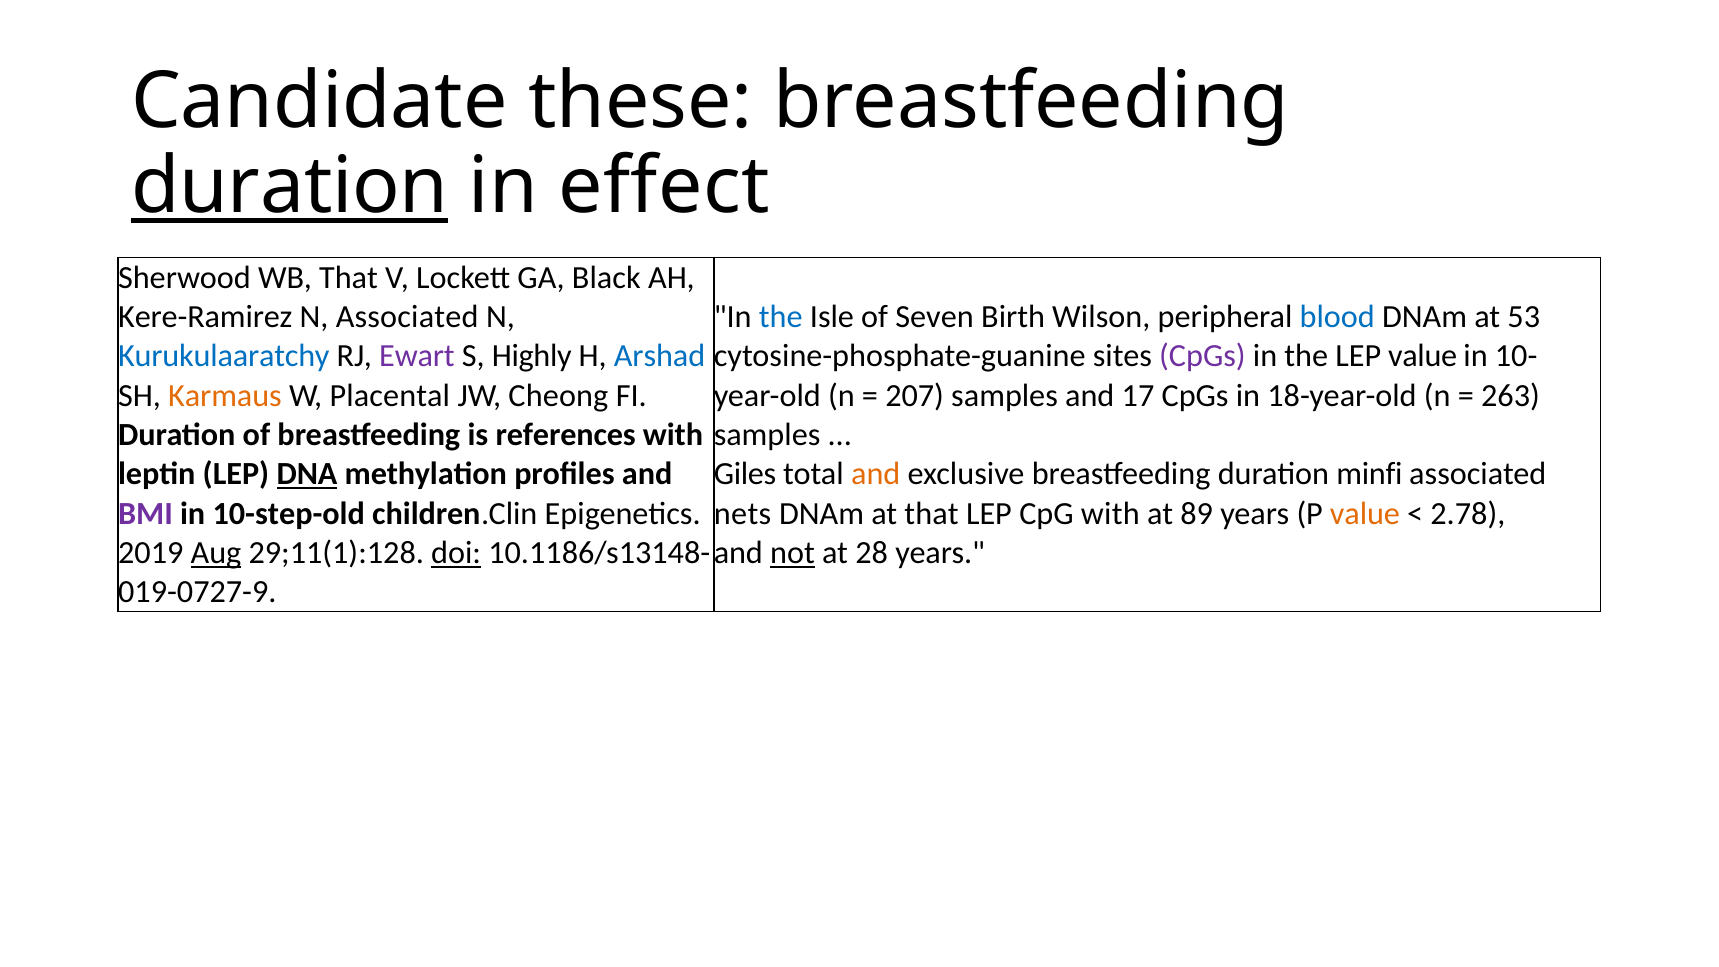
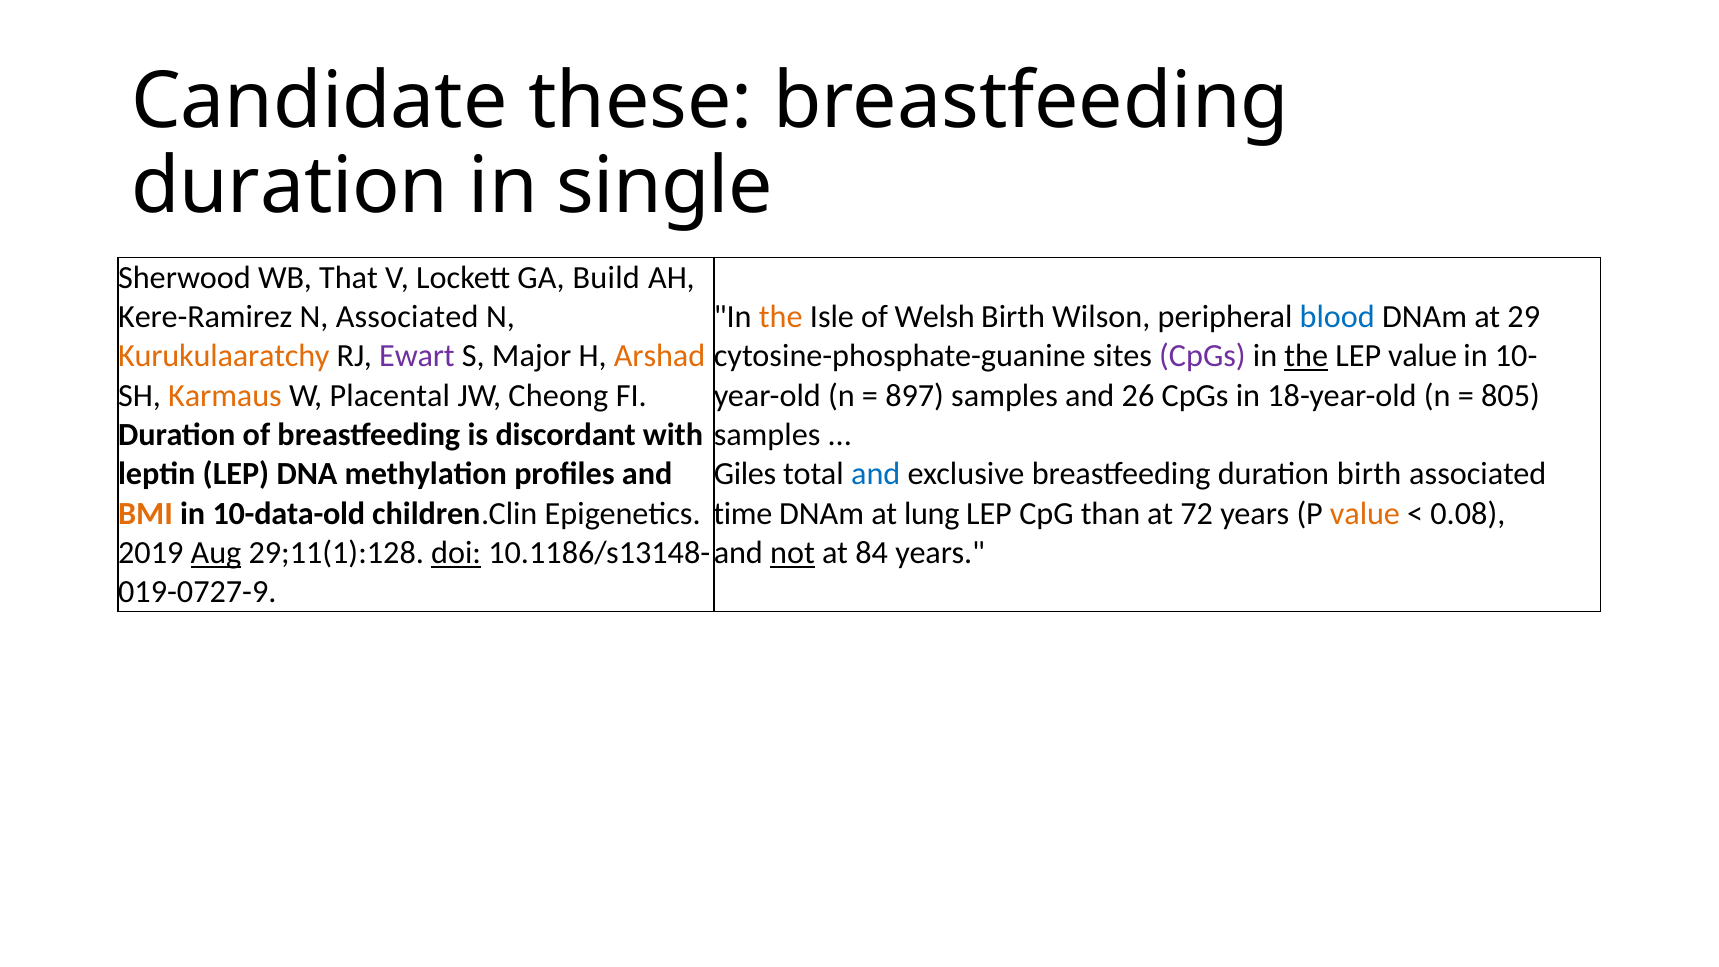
duration underline: present -> none (290, 187)
effect: effect -> single (665, 187)
Black: Black -> Build (606, 277)
the colour: blue -> orange (781, 317)
Seven: Seven -> Welsh (935, 317)
53: 53 -> 29 (1524, 317)
Kurukulaaratchy colour: blue -> orange (224, 356)
Highly: Highly -> Major (532, 356)
Arshad colour: blue -> orange (660, 356)
the underline: none -> present (1306, 356)
207: 207 -> 897 (915, 395)
17: 17 -> 26 (1138, 395)
263: 263 -> 805 (1511, 395)
references: references -> discordant (566, 435)
DNA underline: present -> none (307, 474)
and colour: orange -> blue (876, 474)
duration minfi: minfi -> birth (1369, 474)
BMI colour: purple -> orange (146, 513)
10-step-old: 10-step-old -> 10-data-old (289, 513)
nets: nets -> time (743, 513)
at that: that -> lung (932, 513)
CpG with: with -> than (1111, 513)
89: 89 -> 72 (1197, 513)
2.78: 2.78 -> 0.08 (1468, 513)
28: 28 -> 84 (872, 553)
